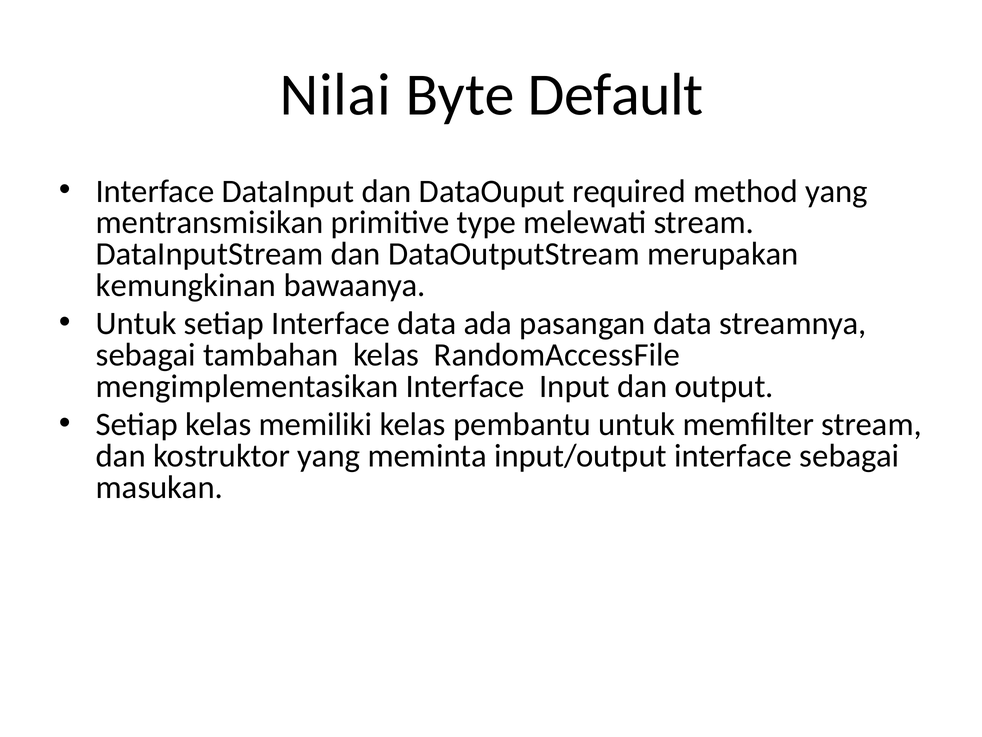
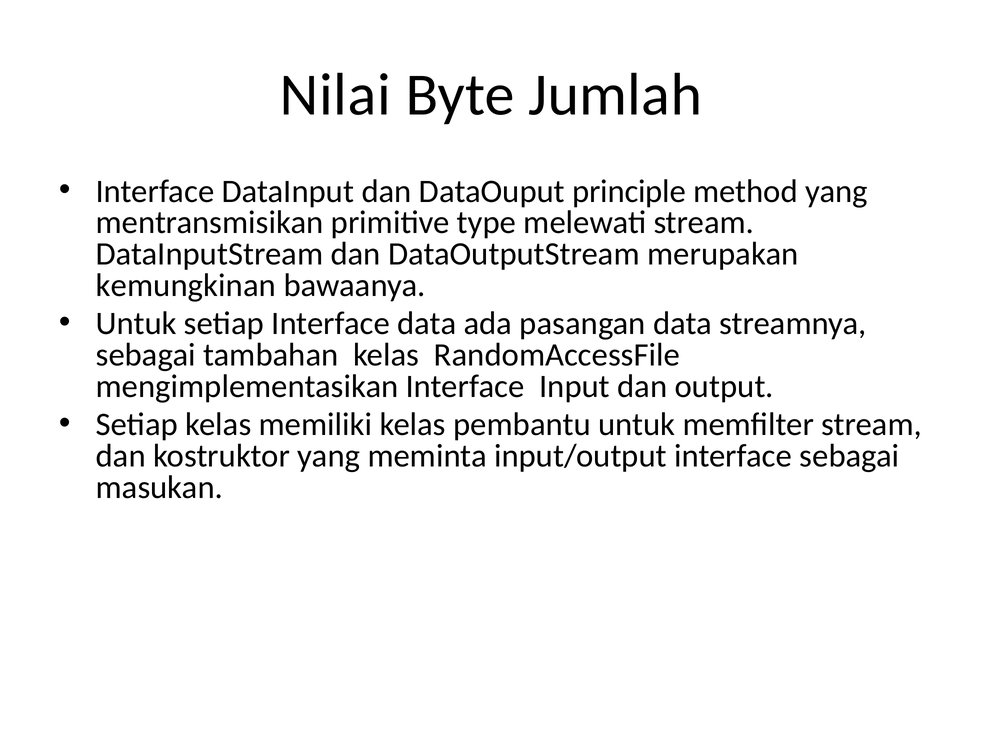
Default: Default -> Jumlah (615, 95)
required: required -> principle (629, 191)
